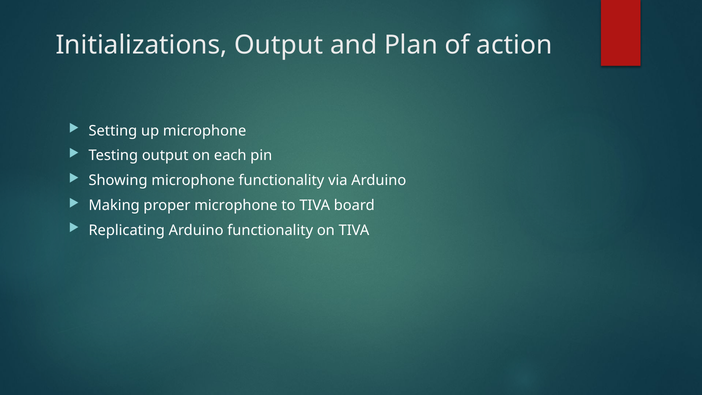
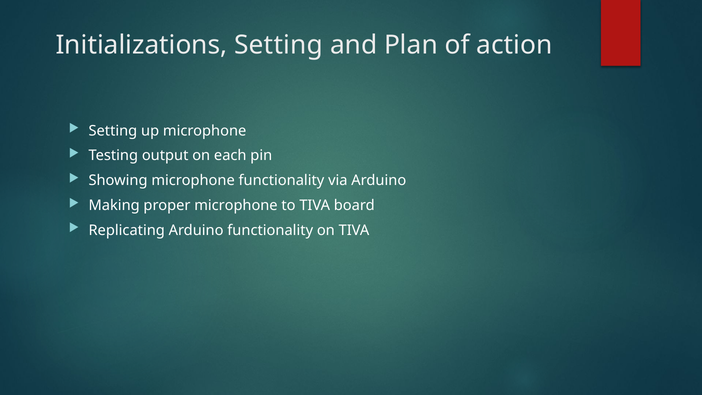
Initializations Output: Output -> Setting (279, 45)
